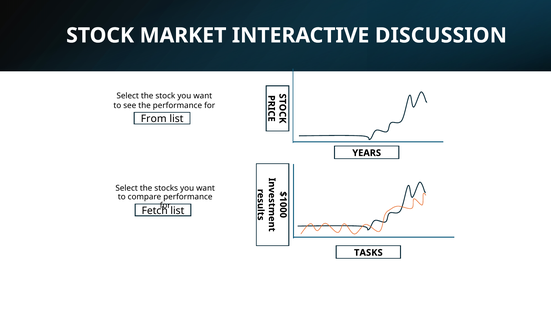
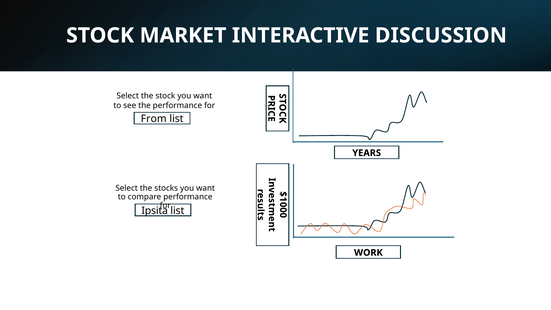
Fetch: Fetch -> Ipsita (155, 211)
TASKS: TASKS -> WORK (368, 253)
